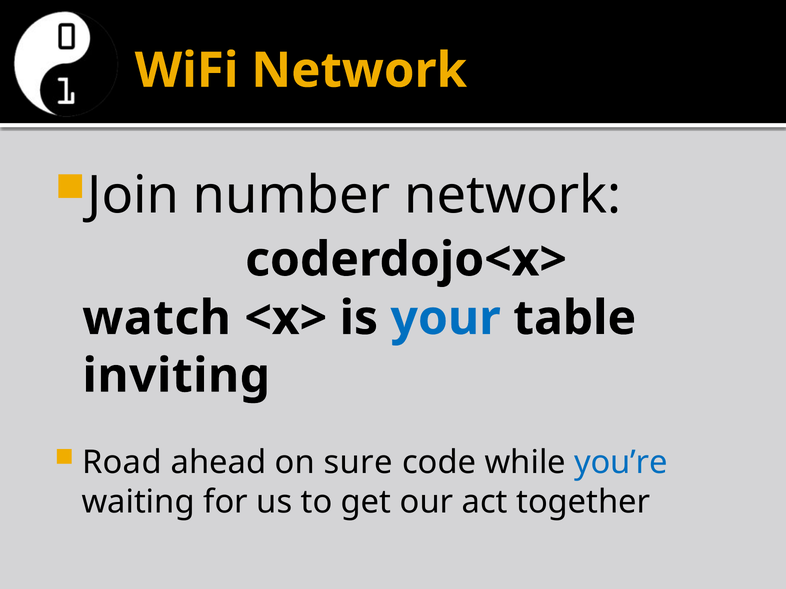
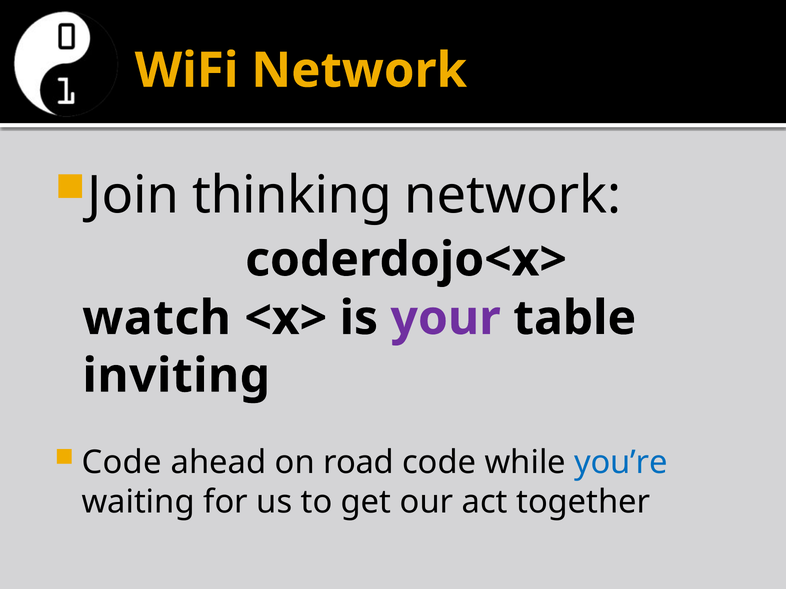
number: number -> thinking (292, 196)
your colour: blue -> purple (446, 318)
Road: Road -> Code (122, 463)
sure: sure -> road (359, 463)
